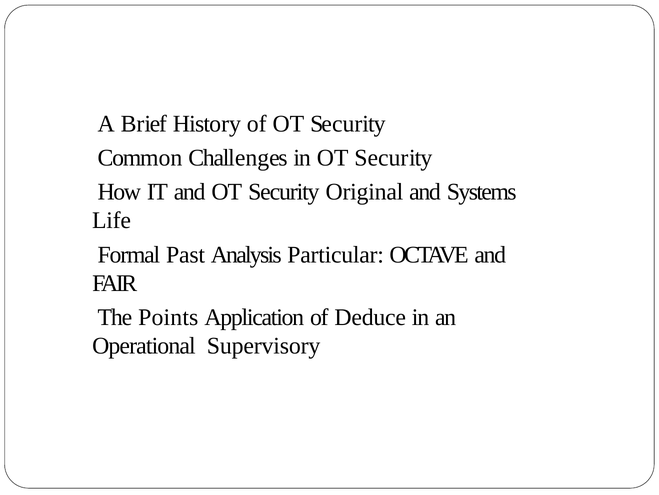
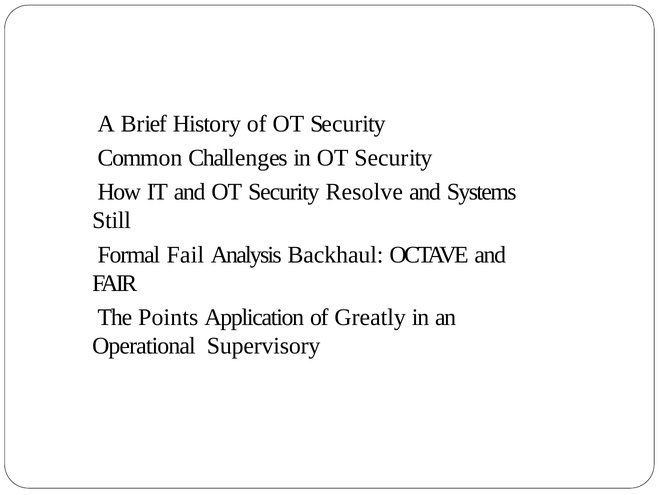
Original: Original -> Resolve (364, 192)
Life: Life -> Still (112, 220)
Past: Past -> Fail (185, 254)
Particular: Particular -> Backhaul (336, 254)
Deduce: Deduce -> Greatly (370, 317)
